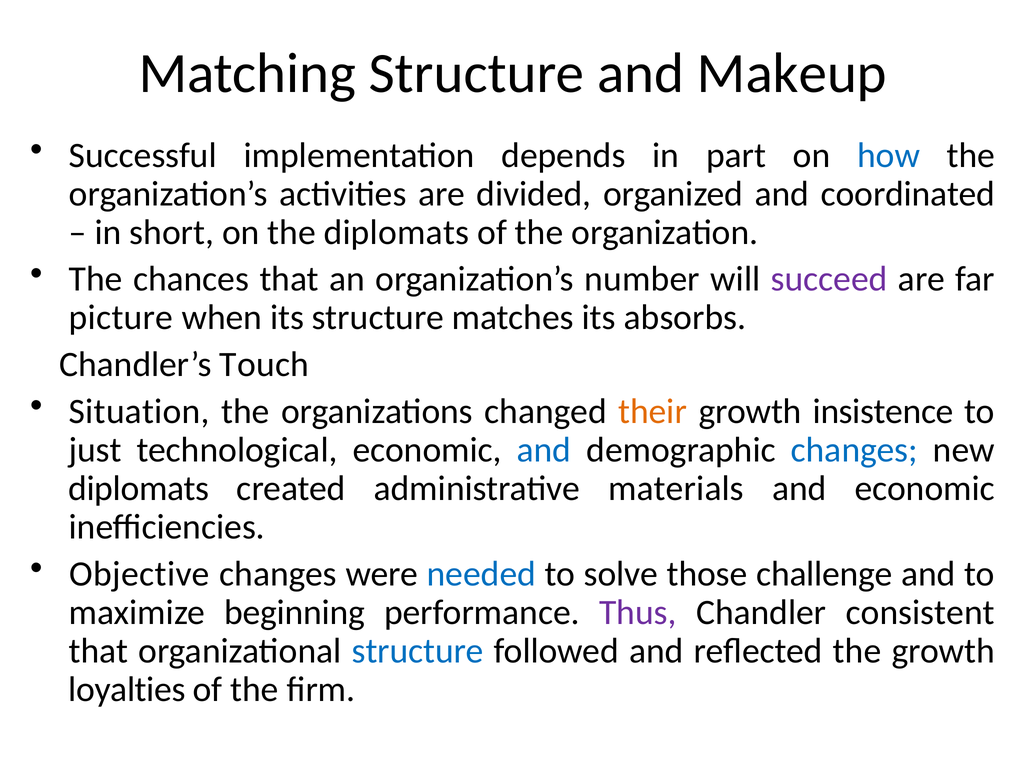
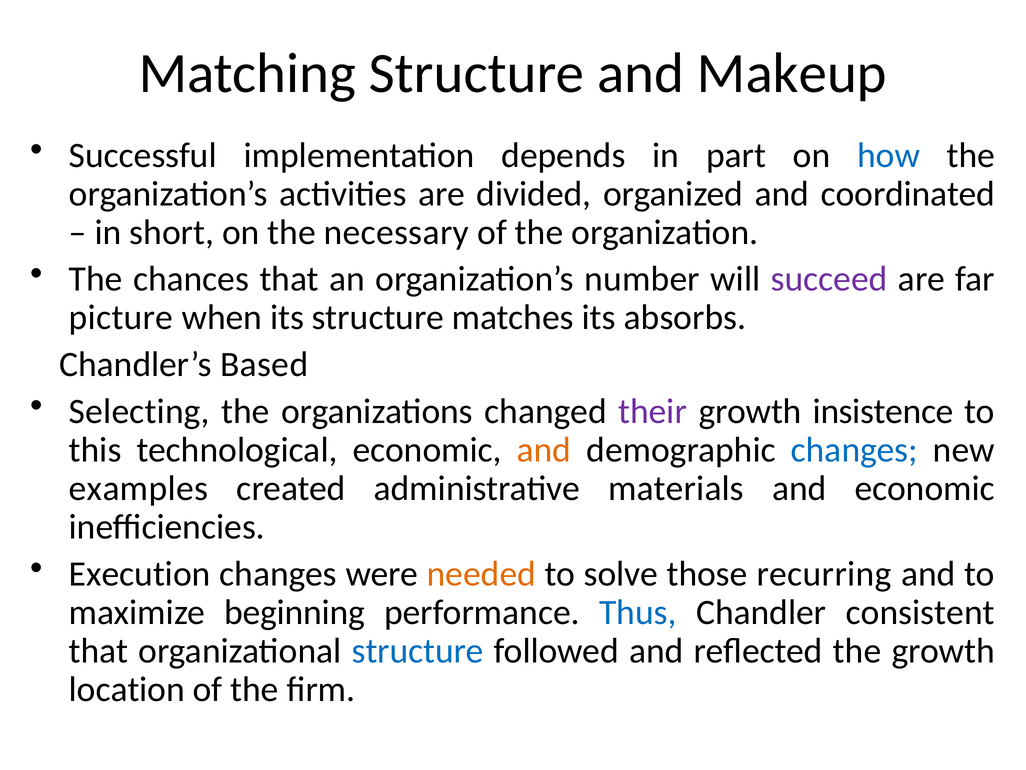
the diplomats: diplomats -> necessary (396, 232)
Touch: Touch -> Based (264, 364)
Situation: Situation -> Selecting (139, 411)
their colour: orange -> purple (653, 411)
just: just -> this (95, 450)
and colour: blue -> orange (544, 450)
diplomats: diplomats -> examples (138, 488)
Objective: Objective -> Execution (140, 574)
needed colour: blue -> orange (481, 574)
challenge: challenge -> recurring (824, 574)
Thus colour: purple -> blue (638, 612)
loyalties: loyalties -> location (127, 689)
